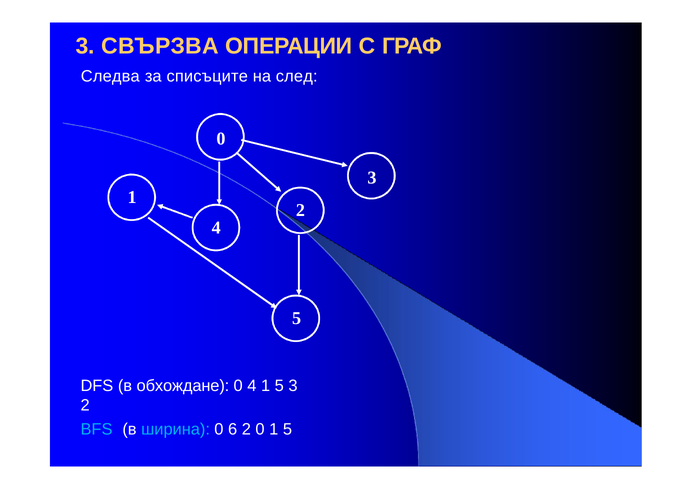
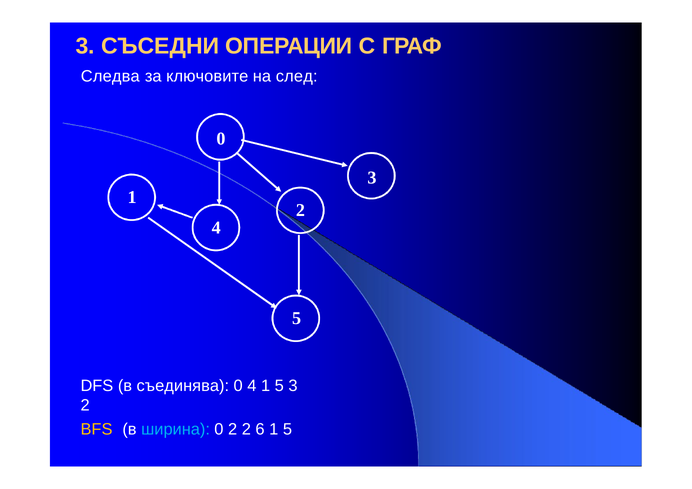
СВЪРЗВА: СВЪРЗВА -> СЪСЕДНИ (160, 46)
списъците: списъците -> ключовите (207, 76)
обхождане: обхождане -> съединява (183, 386)
BFS colour: light blue -> yellow (97, 429)
0 6: 6 -> 2 (233, 429)
2 0: 0 -> 6 (260, 429)
